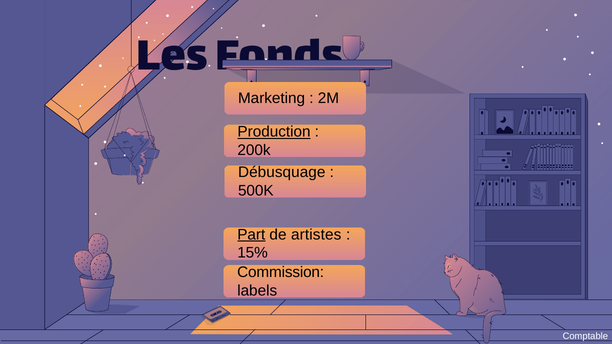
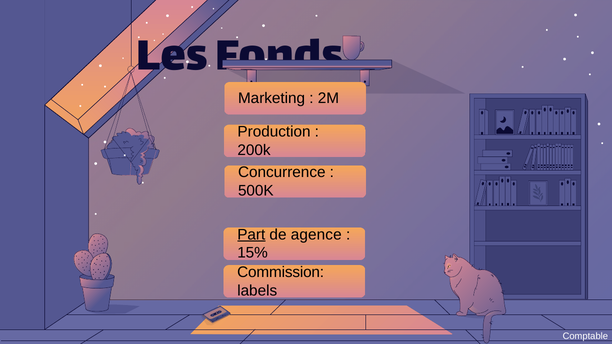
Production underline: present -> none (274, 132)
Débusquage: Débusquage -> Concurrence (282, 173)
artistes: artistes -> agence (316, 235)
